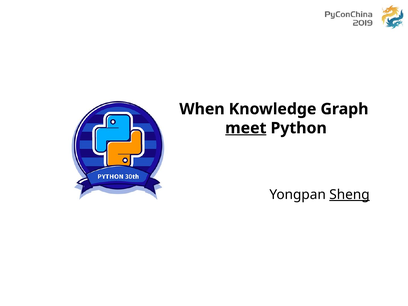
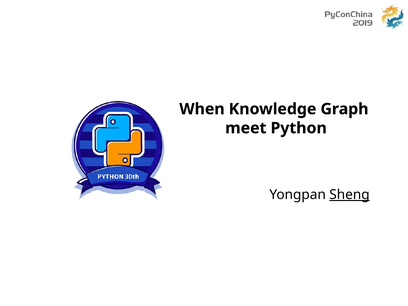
meet underline: present -> none (246, 128)
